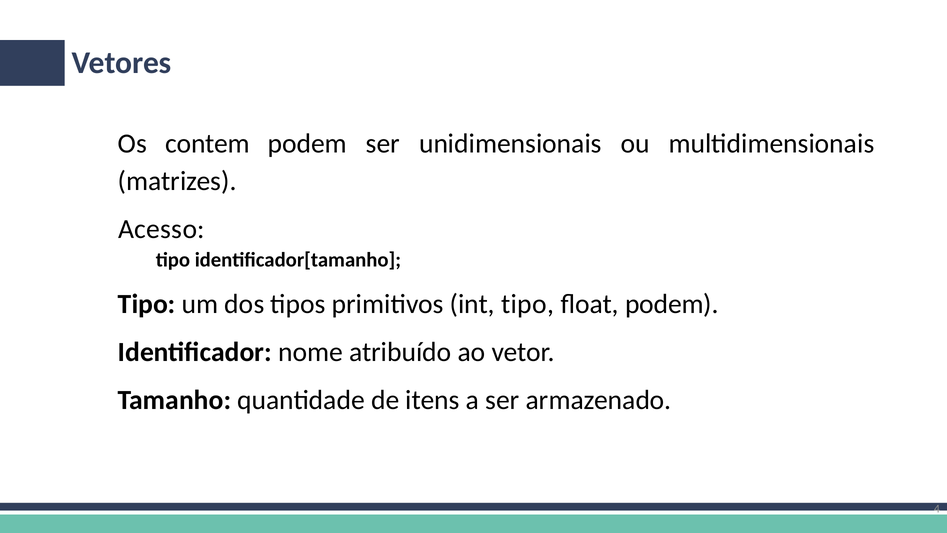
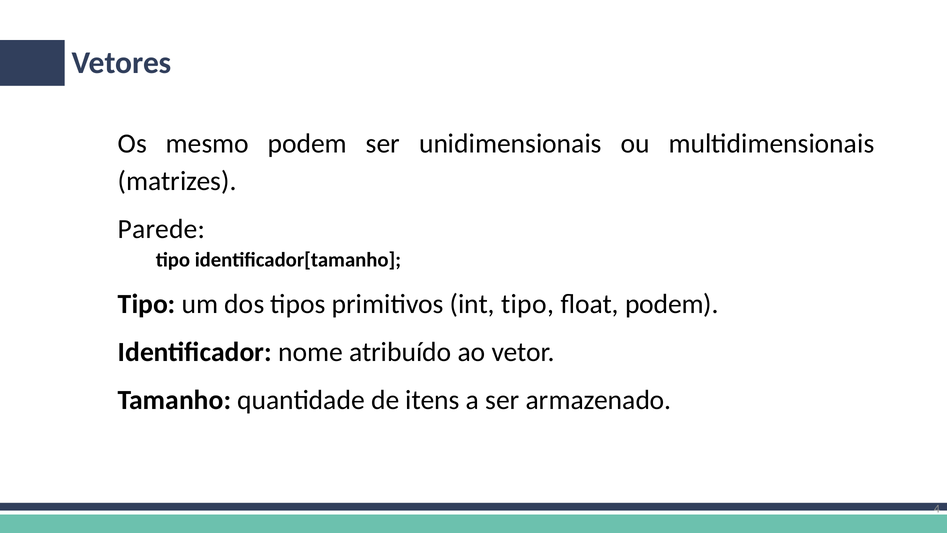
contem: contem -> mesmo (207, 144)
Acesso: Acesso -> Parede (162, 229)
